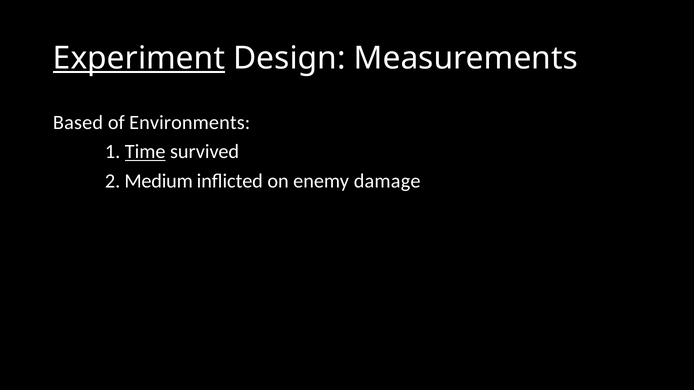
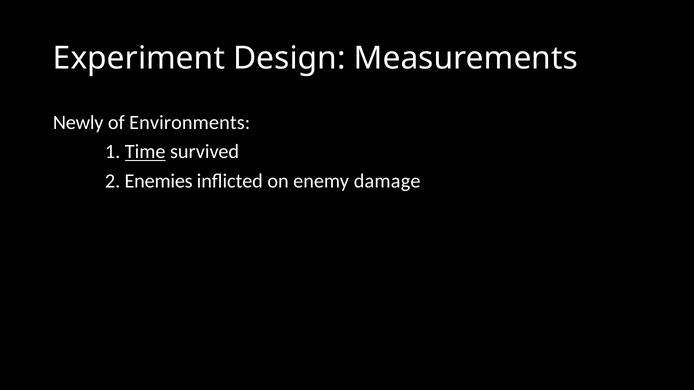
Experiment underline: present -> none (139, 58)
Based: Based -> Newly (78, 123)
Medium: Medium -> Enemies (159, 181)
